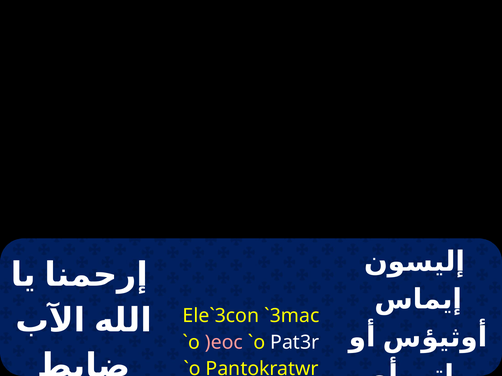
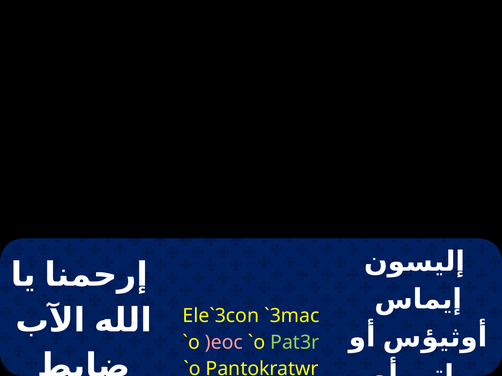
Pat3r colour: white -> light green (295, 343)
